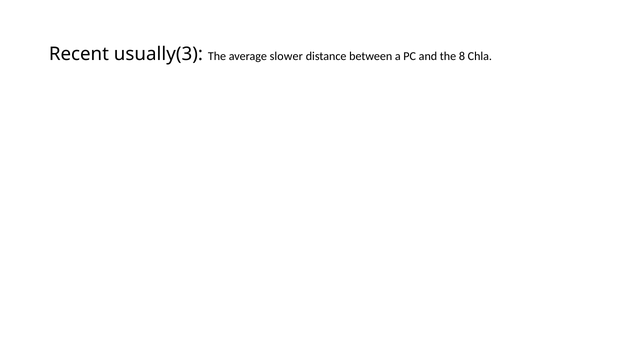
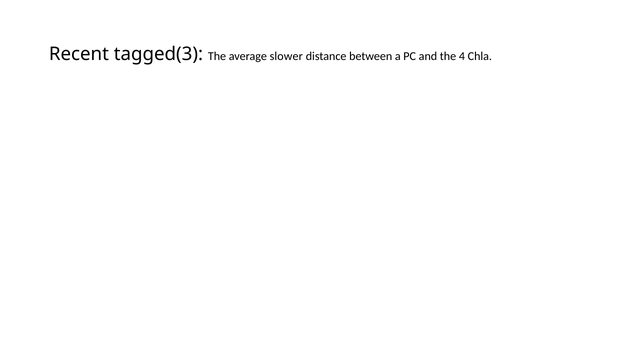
usually(3: usually(3 -> tagged(3 (158, 54)
8: 8 -> 4 (462, 56)
